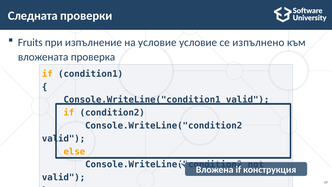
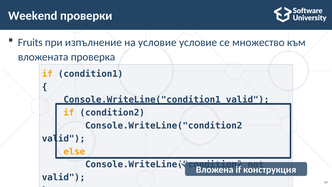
Следната: Следната -> Weekend (33, 16)
изпълнено: изпълнено -> множество (258, 42)
